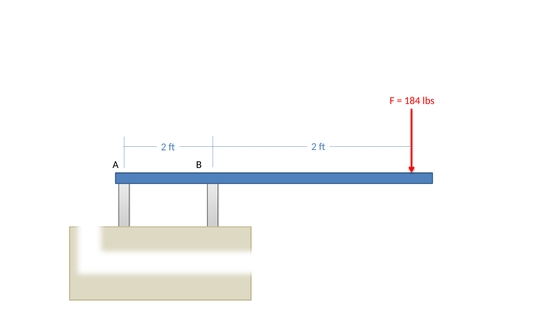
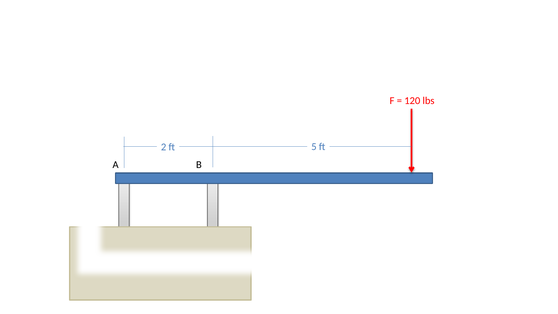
184: 184 -> 120 (412, 101)
ft 2: 2 -> 5 (314, 147)
